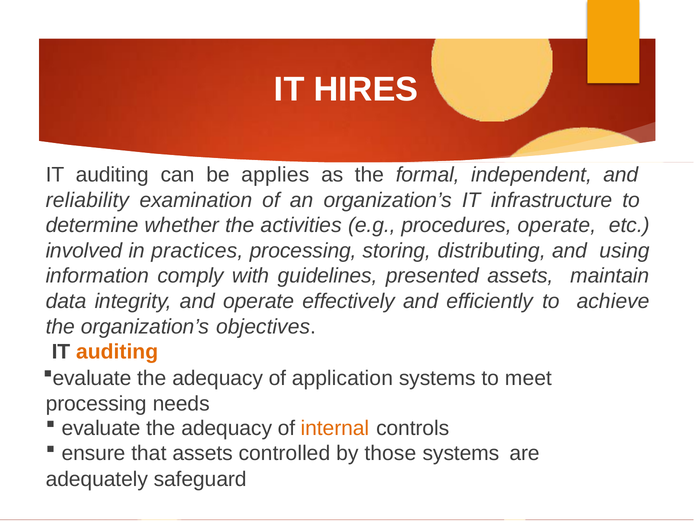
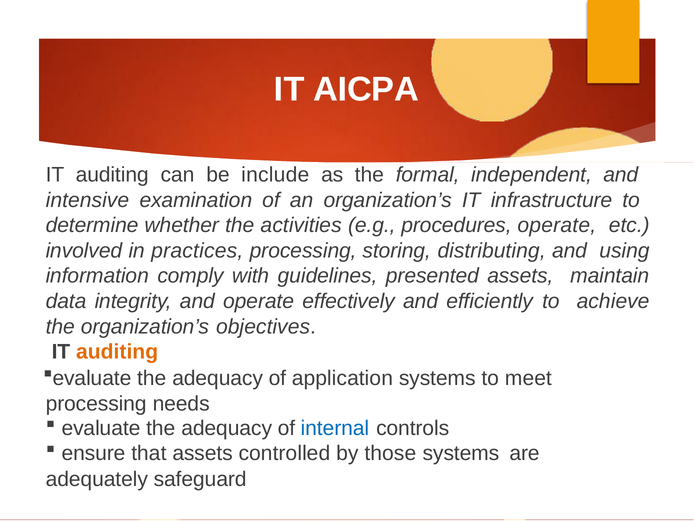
HIRES: HIRES -> AICPA (366, 90)
applies: applies -> include (275, 175)
reliability: reliability -> intensive (87, 200)
internal colour: orange -> blue (335, 428)
